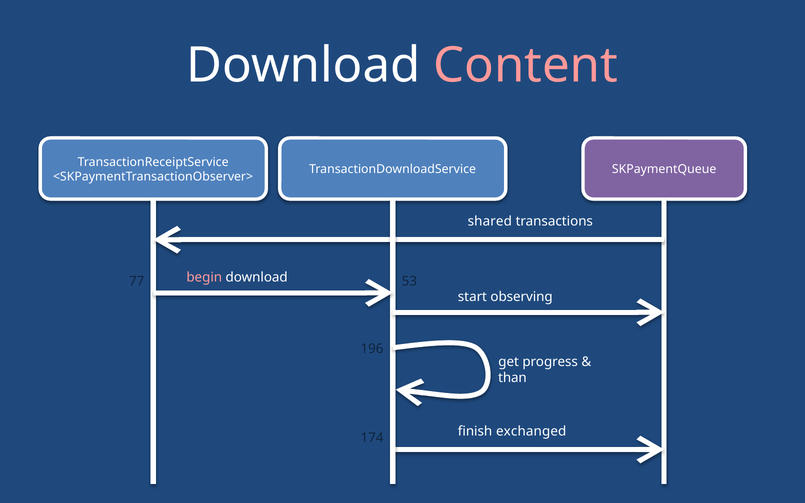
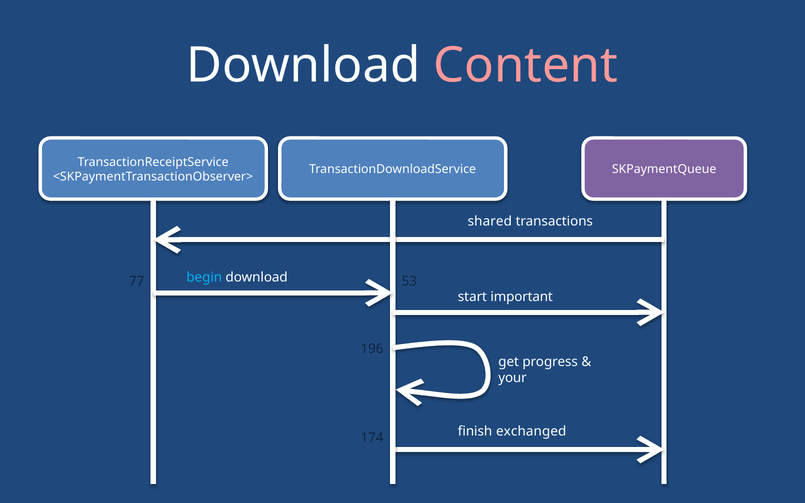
begin colour: pink -> light blue (204, 278)
observing: observing -> important (522, 297)
than: than -> your (513, 378)
